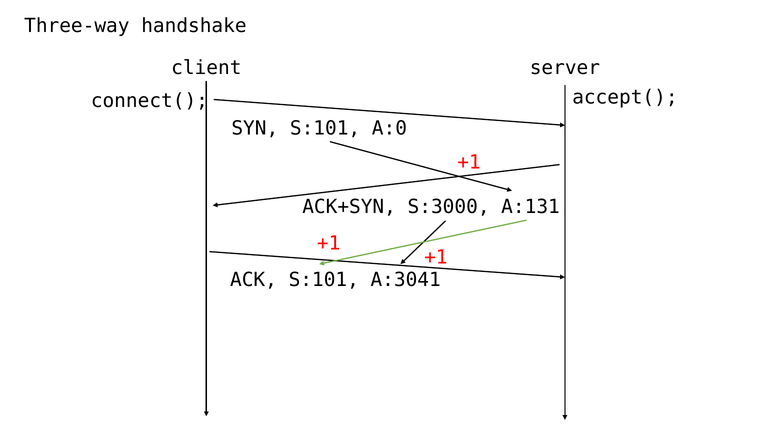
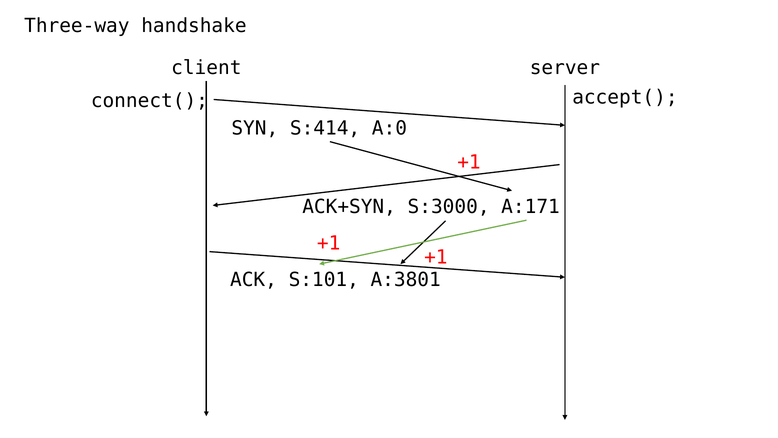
SYN S:101: S:101 -> S:414 (325, 128)
A:131: A:131 -> A:171 (531, 206)
A:3041: A:3041 -> A:3801 (406, 280)
